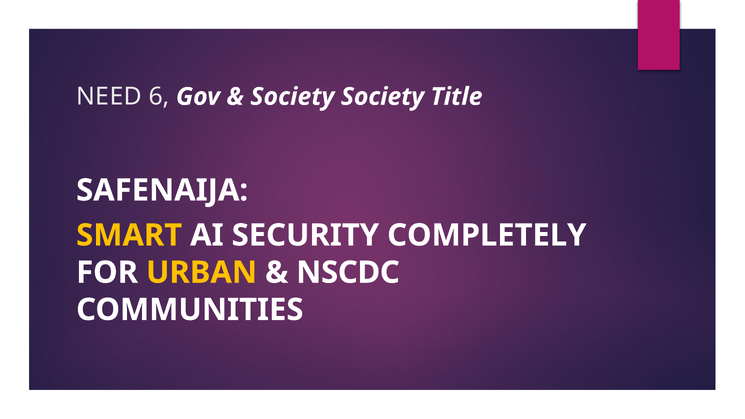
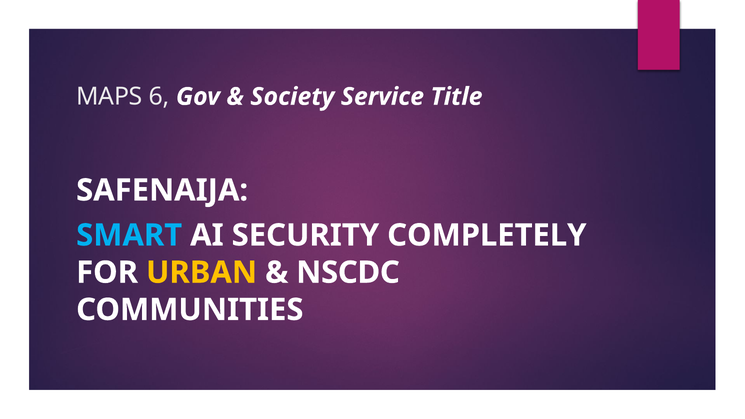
NEED: NEED -> MAPS (109, 97)
Society Society: Society -> Service (382, 97)
SMART colour: yellow -> light blue (129, 235)
